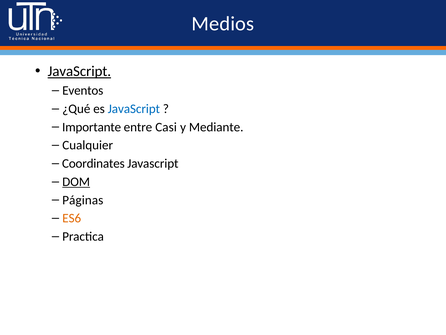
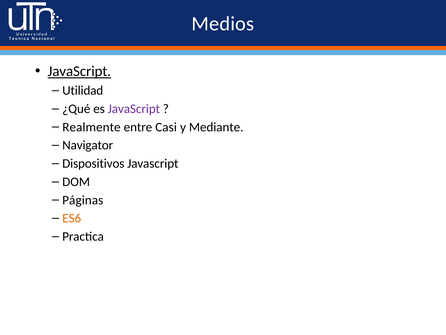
Eventos: Eventos -> Utilidad (83, 90)
JavaScript colour: blue -> purple (134, 109)
Importante: Importante -> Realmente (91, 127)
Cualquier: Cualquier -> Navigator (88, 145)
Coordinates: Coordinates -> Dispositivos (93, 163)
DOM underline: present -> none (76, 182)
